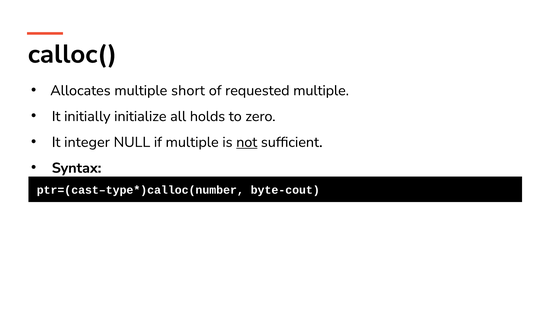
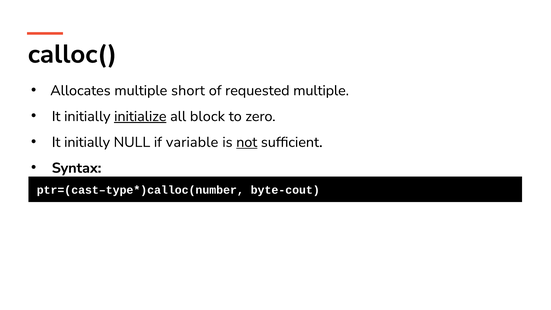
initialize underline: none -> present (140, 116)
holds: holds -> block (207, 116)
integer: integer -> initially (87, 142)
if multiple: multiple -> variable (192, 142)
